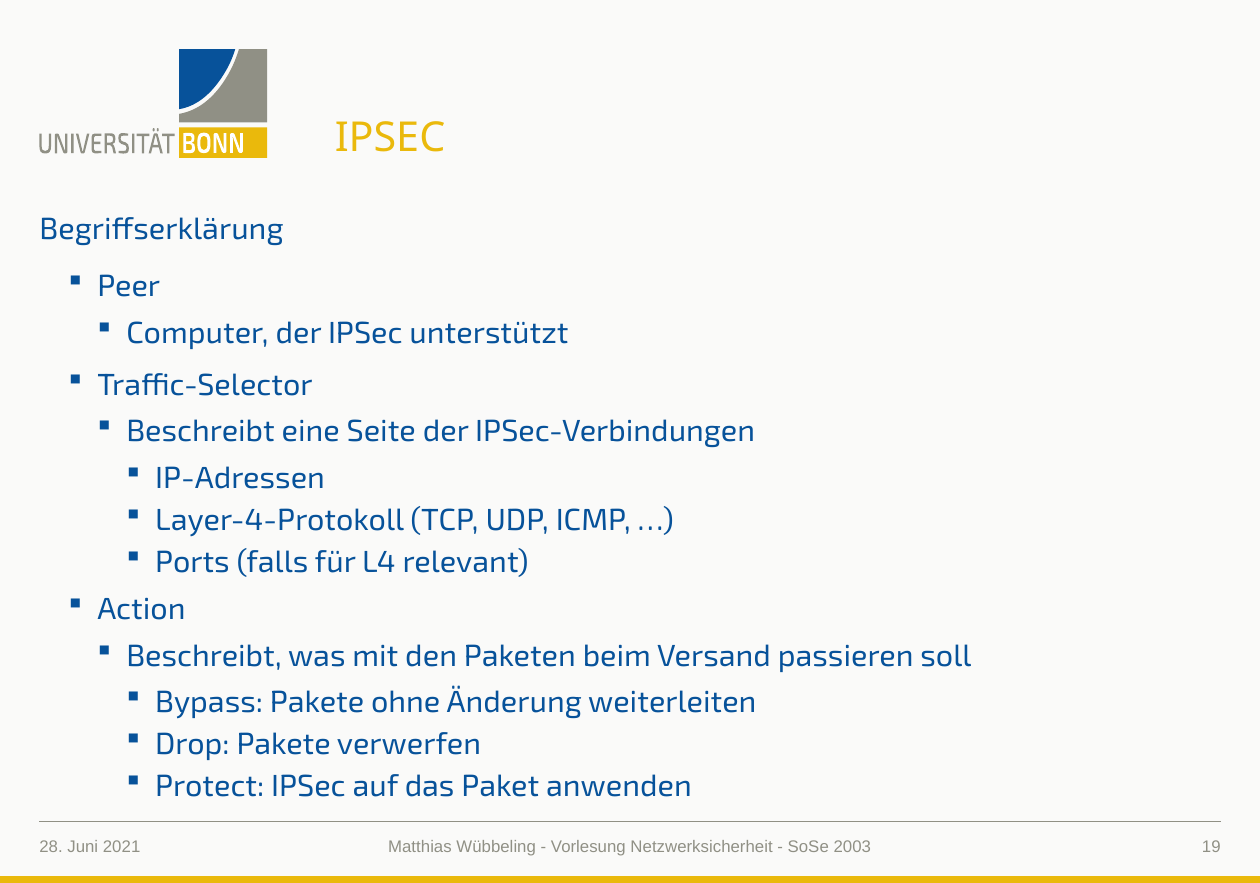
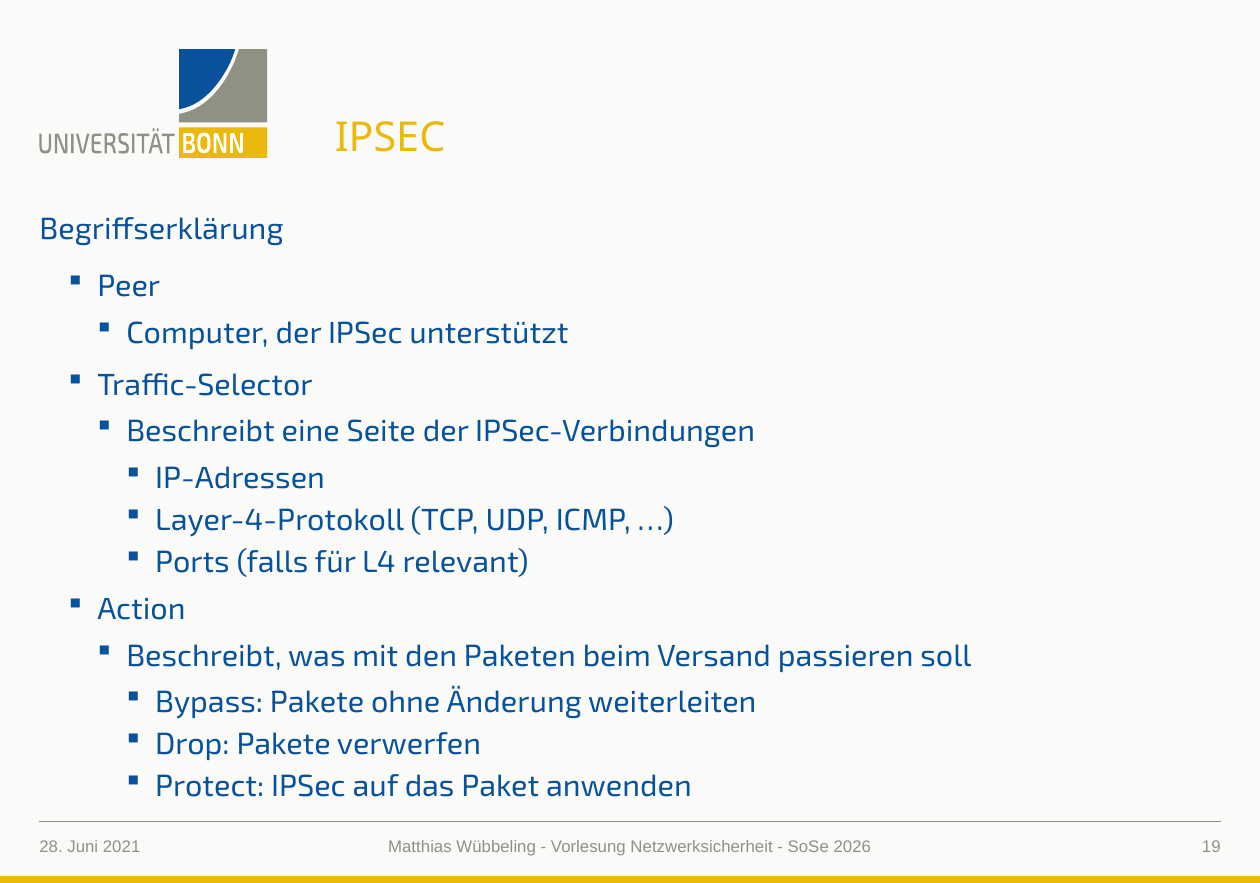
2003: 2003 -> 2026 (852, 848)
